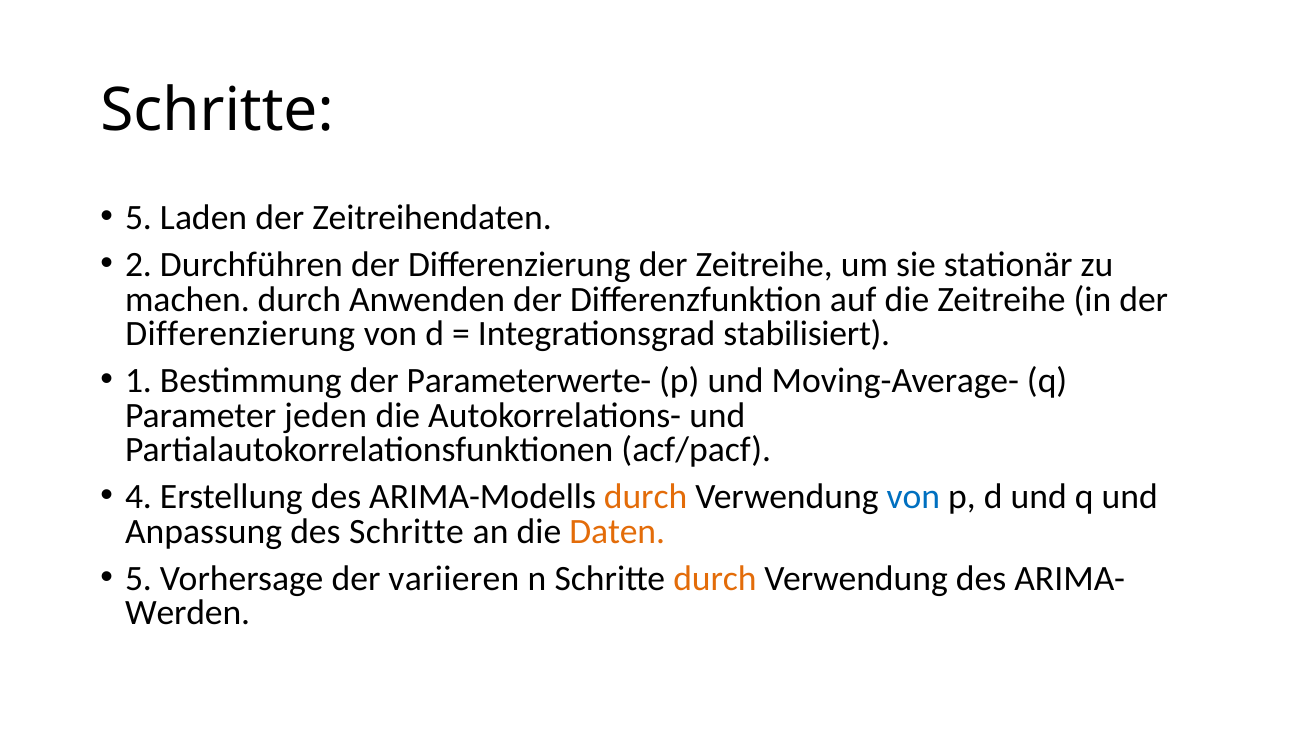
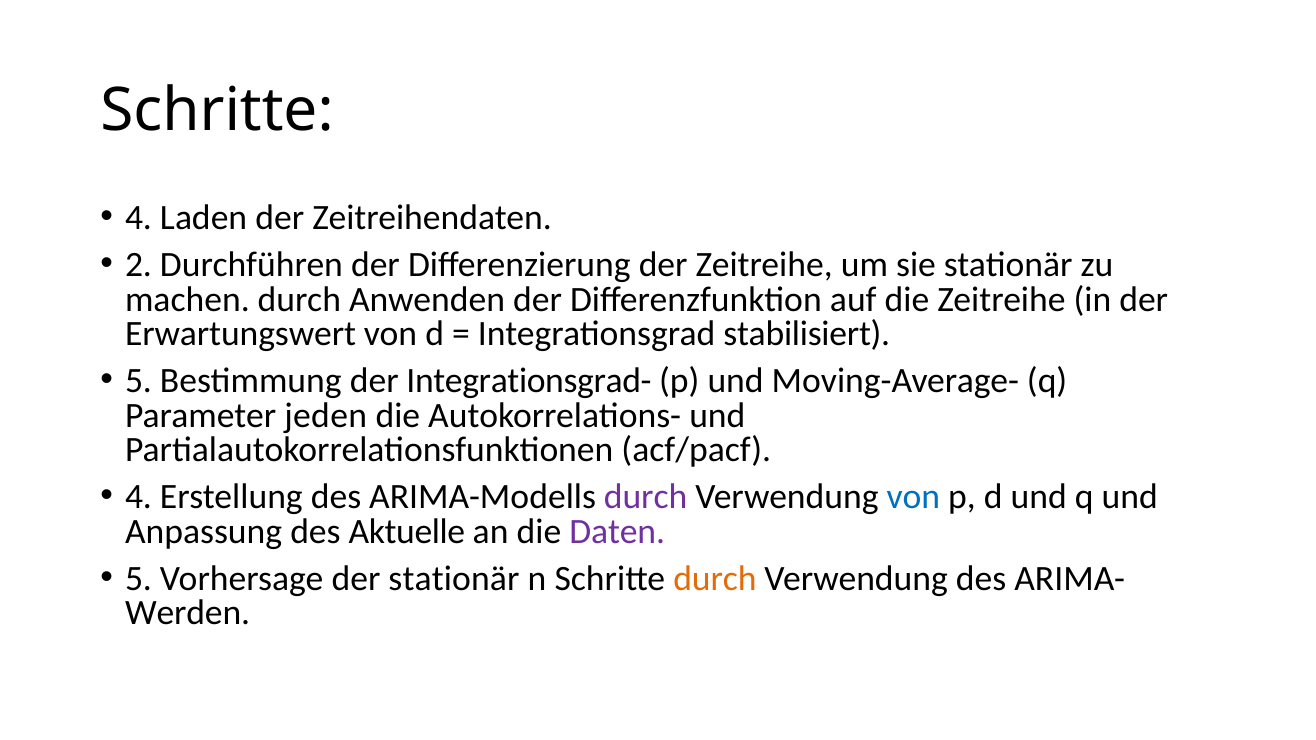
5: 5 -> 4 (138, 218)
Differenzierung: Differenzierung -> Erwartungswert (240, 334)
1: 1 -> 5 (138, 381)
Parameterwerte-: Parameterwerte- -> Integrationsgrad- (529, 381)
durch colour: orange -> purple (646, 497)
des Schritte: Schritte -> Aktuelle (407, 532)
Daten colour: orange -> purple (617, 532)
der variieren: variieren -> stationär (454, 579)
